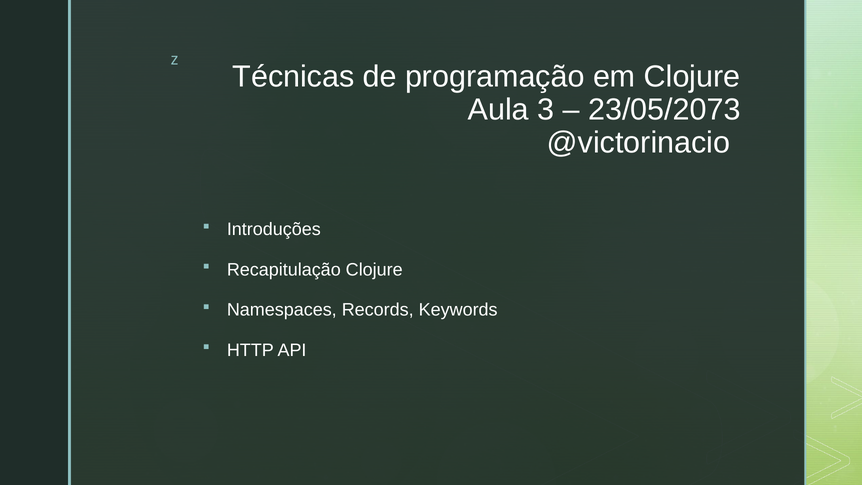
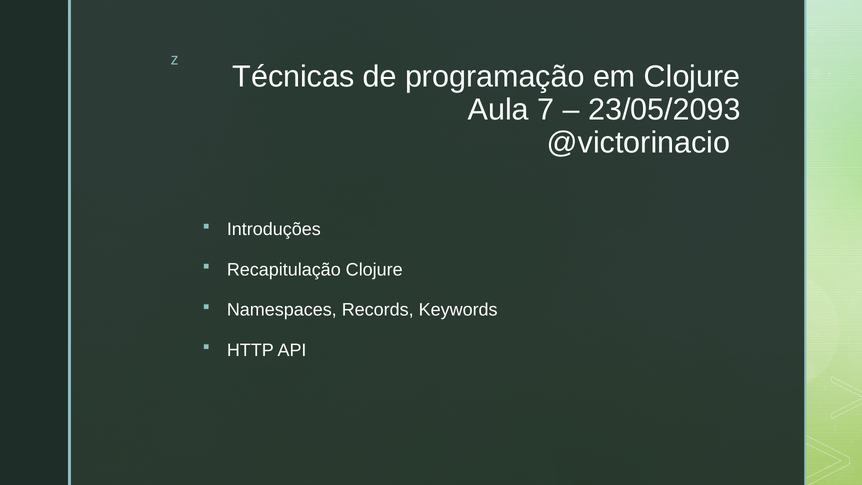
3: 3 -> 7 (546, 110)
23/05/2073: 23/05/2073 -> 23/05/2093 (664, 110)
